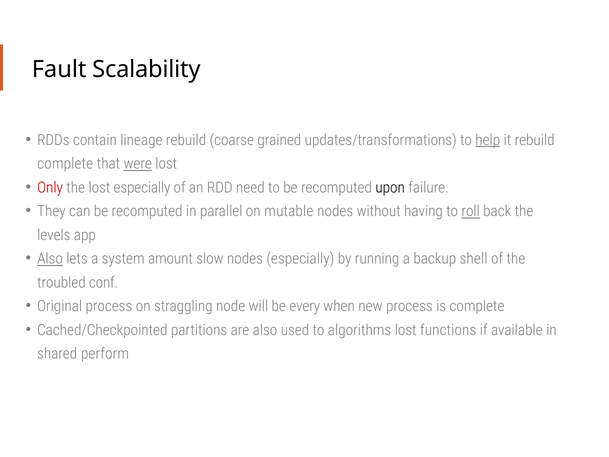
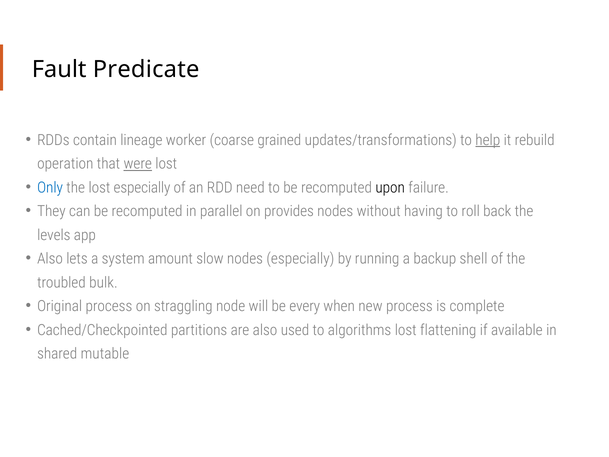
Scalability: Scalability -> Predicate (146, 69)
lineage rebuild: rebuild -> worker (186, 140)
complete: complete -> operation (65, 164)
Only colour: red -> blue (50, 187)
mutable: mutable -> provides (289, 211)
roll underline: present -> none (471, 211)
Also underline: present -> none (50, 259)
conf: conf -> bulk (103, 282)
functions: functions -> flattening (448, 330)
perform: perform -> mutable (105, 354)
